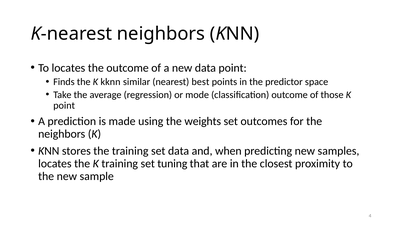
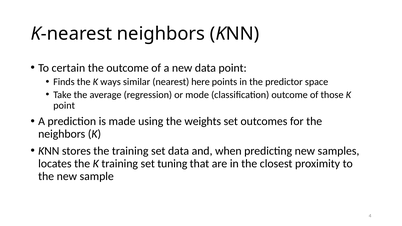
To locates: locates -> certain (68, 68)
kknn: kknn -> ways (111, 82)
best: best -> here (201, 82)
